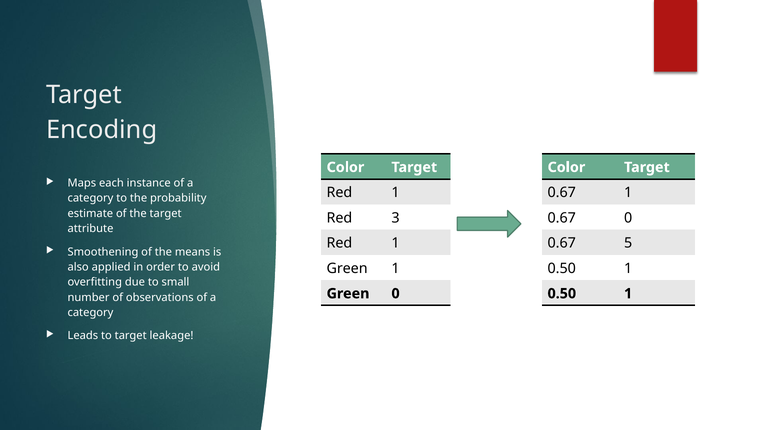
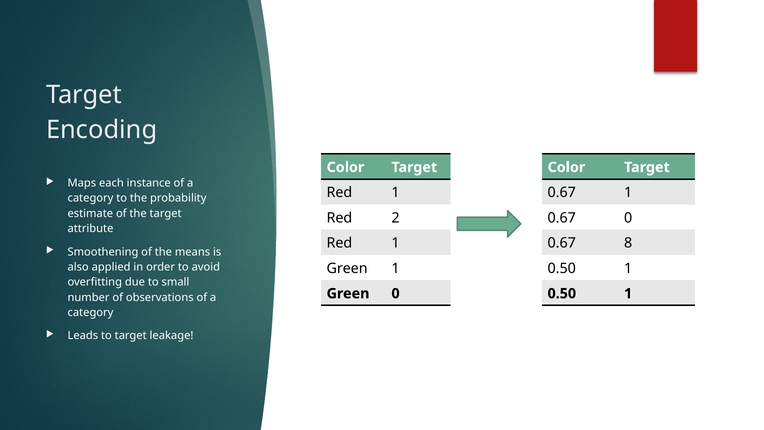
3: 3 -> 2 (396, 218)
5: 5 -> 8 (628, 243)
